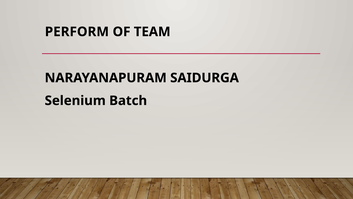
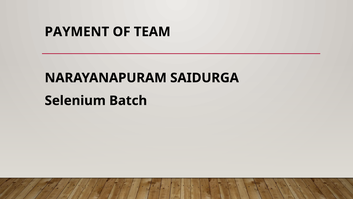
PERFORM: PERFORM -> PAYMENT (77, 32)
